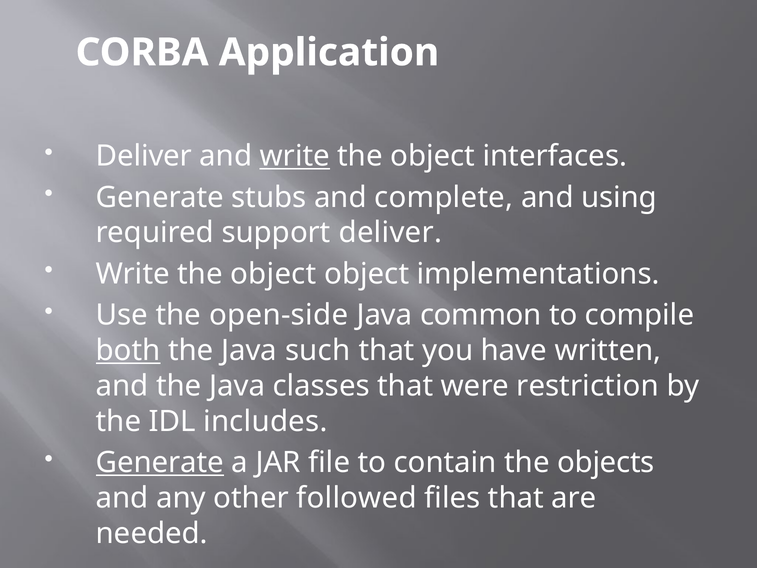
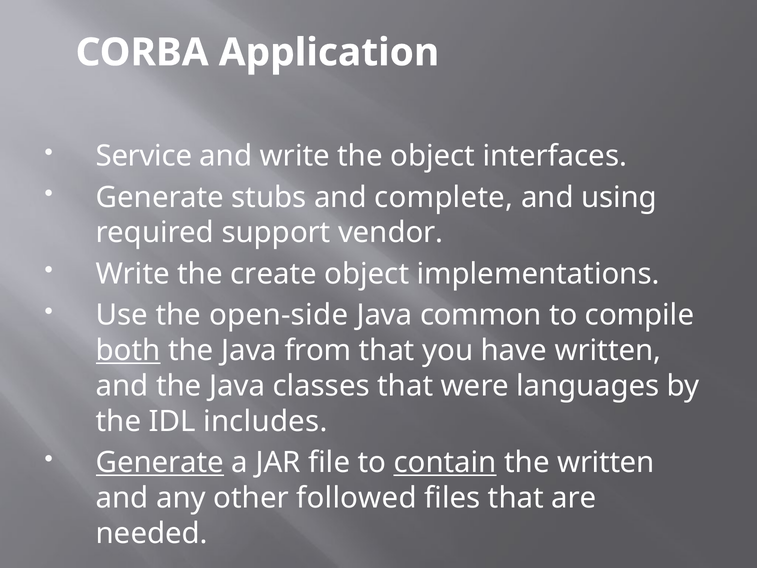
Deliver: Deliver -> Service (144, 156)
write underline: present -> none (295, 156)
support deliver: deliver -> vendor (391, 233)
object: object -> create (274, 274)
such: such -> from (318, 350)
restriction: restriction -> languages (588, 386)
contain underline: none -> present (445, 462)
the objects: objects -> written (606, 462)
